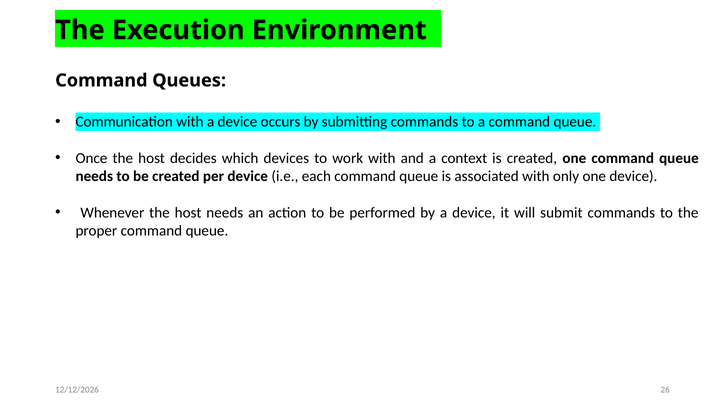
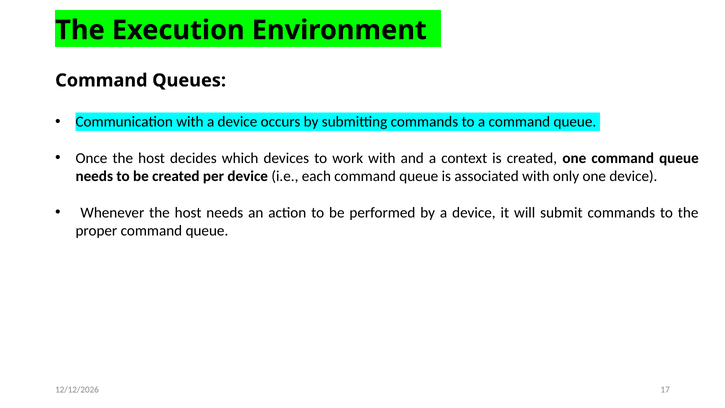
26: 26 -> 17 (665, 389)
